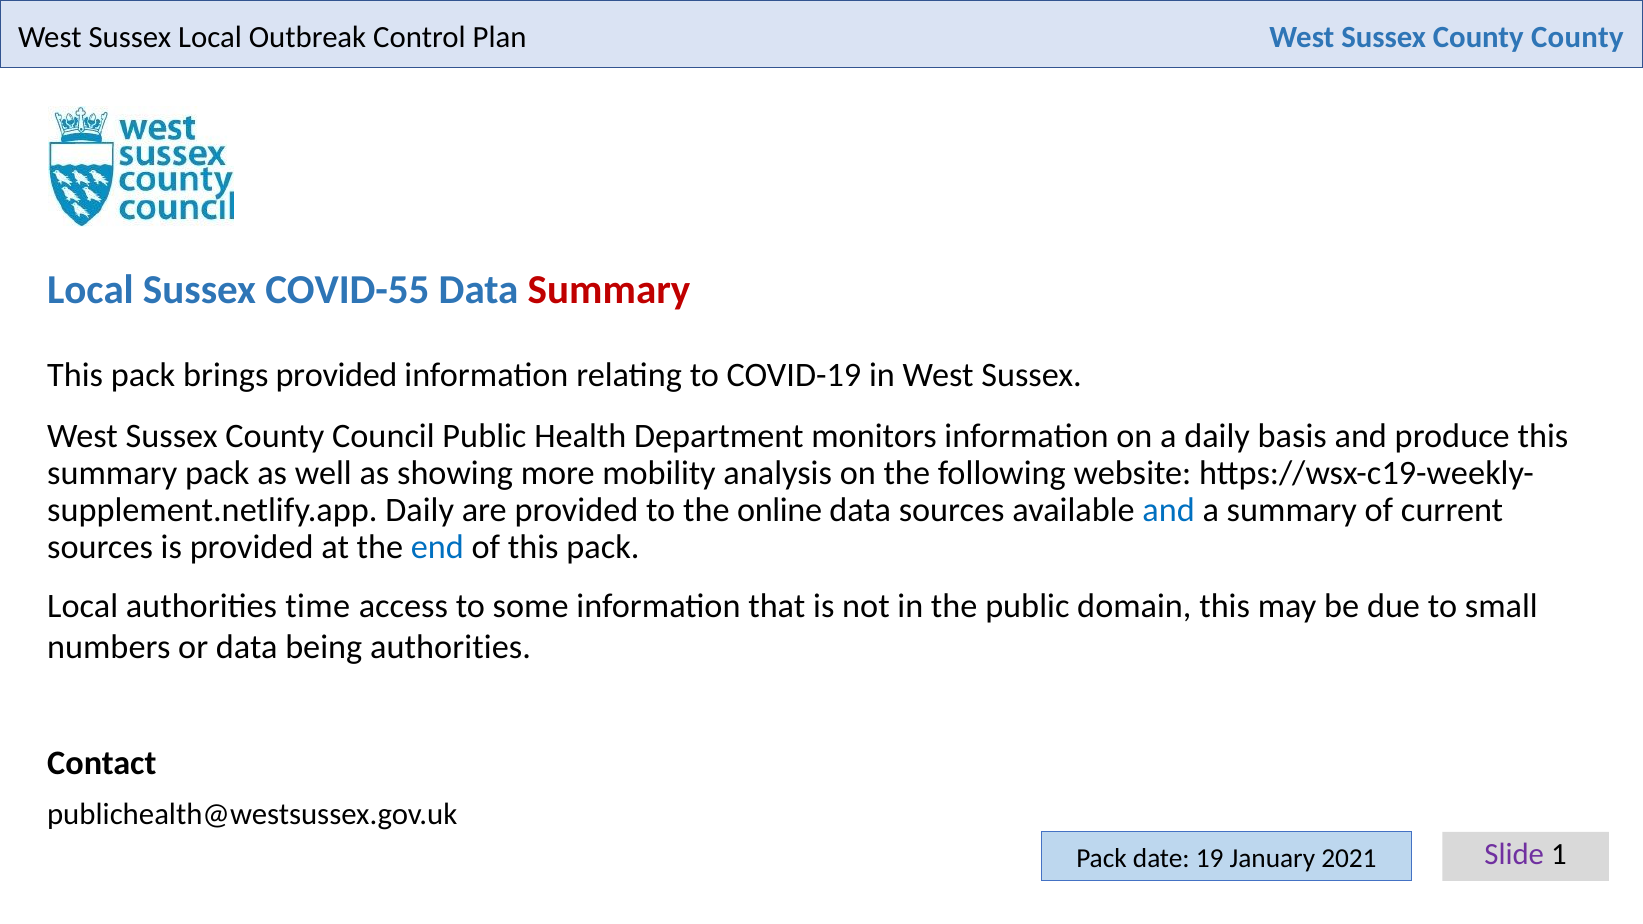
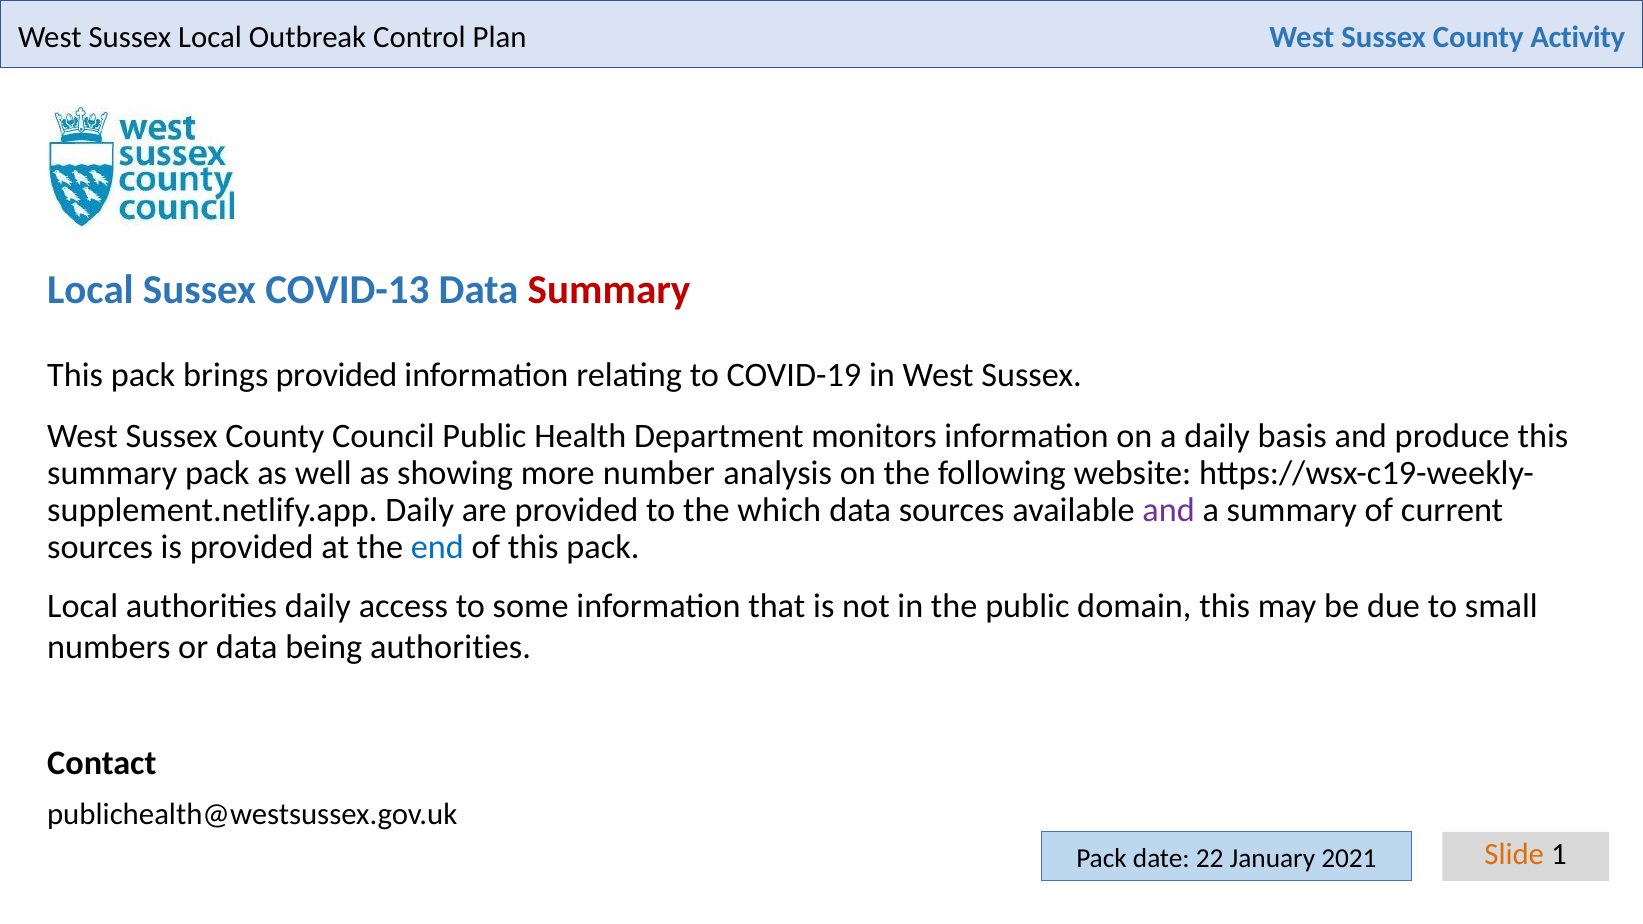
County County: County -> Activity (1578, 37)
COVID-55: COVID-55 -> COVID-13 (347, 290)
mobility: mobility -> number (659, 473)
online: online -> which (779, 510)
and colour: blue -> purple (1169, 510)
authorities time: time -> daily (318, 606)
Slide colour: purple -> orange (1514, 854)
19: 19 -> 22 (1210, 858)
